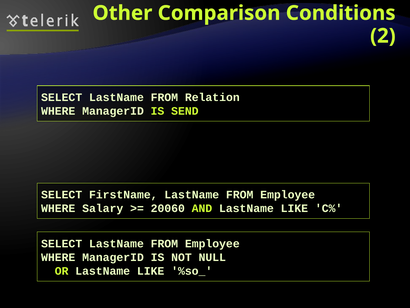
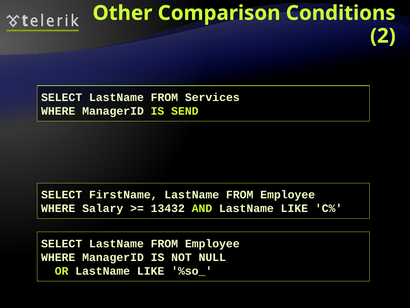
Relation: Relation -> Services (212, 97)
20060: 20060 -> 13432 (168, 208)
